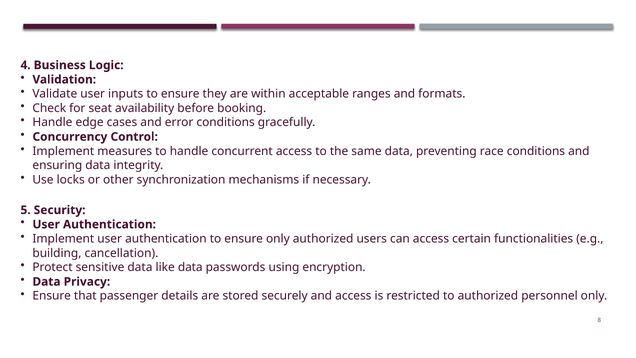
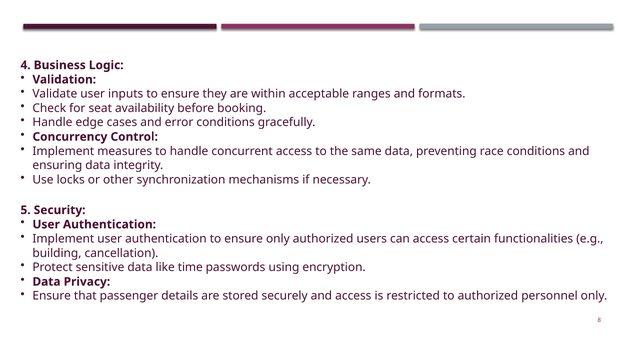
like data: data -> time (190, 267)
